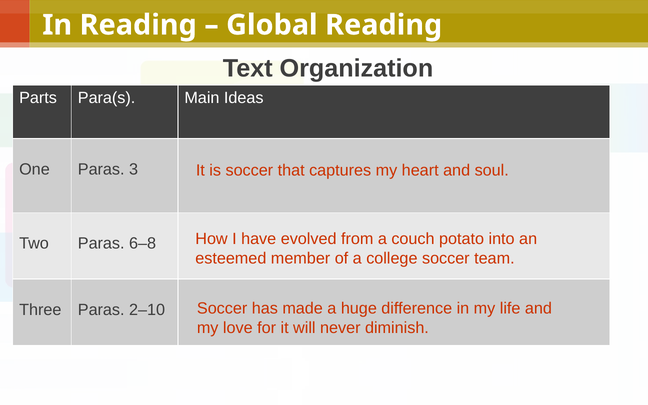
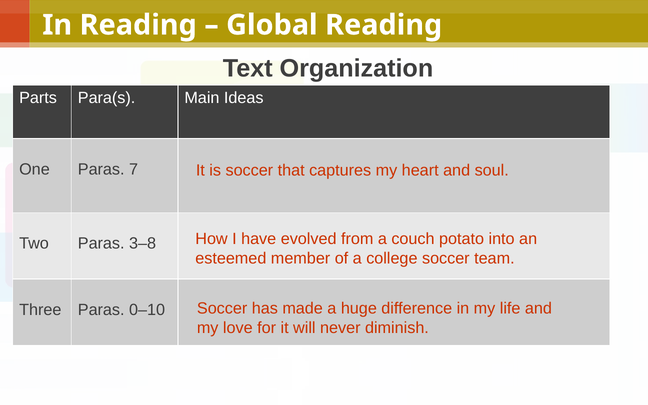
3: 3 -> 7 (134, 169)
6–8: 6–8 -> 3–8 (143, 243)
2–10: 2–10 -> 0–10 (147, 310)
